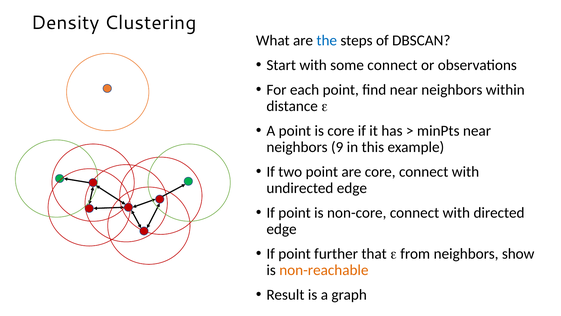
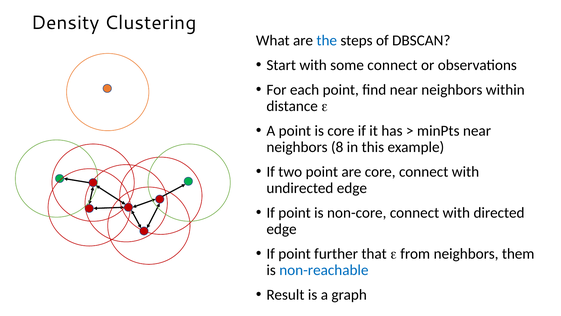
9: 9 -> 8 (337, 147)
show: show -> them (518, 253)
non-reachable colour: orange -> blue (324, 270)
